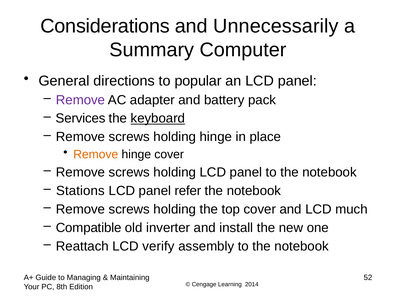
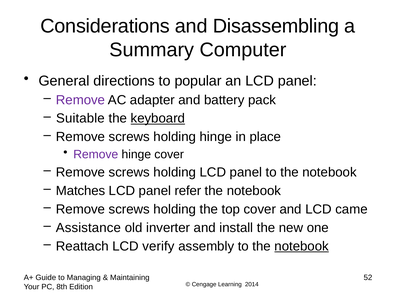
Unnecessarily: Unnecessarily -> Disassembling (276, 26)
Services: Services -> Suitable (80, 118)
Remove colour: orange -> purple (96, 154)
Stations: Stations -> Matches (81, 191)
much: much -> came (351, 209)
Compatible: Compatible -> Assistance (88, 228)
notebook underline: none -> present (302, 246)
